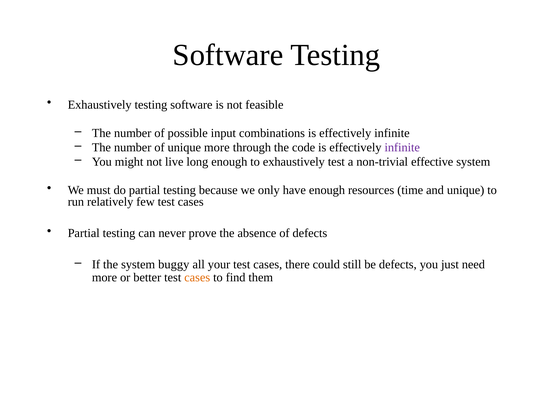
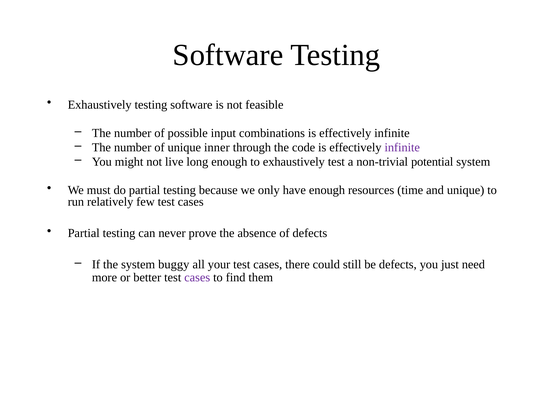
unique more: more -> inner (217, 148)
effective: effective -> potential (432, 162)
cases colour: orange -> purple (197, 278)
